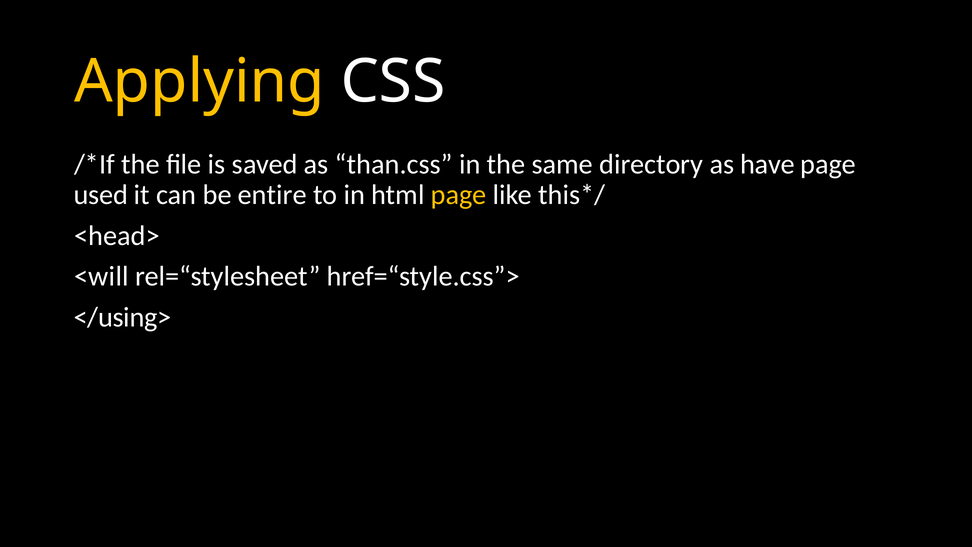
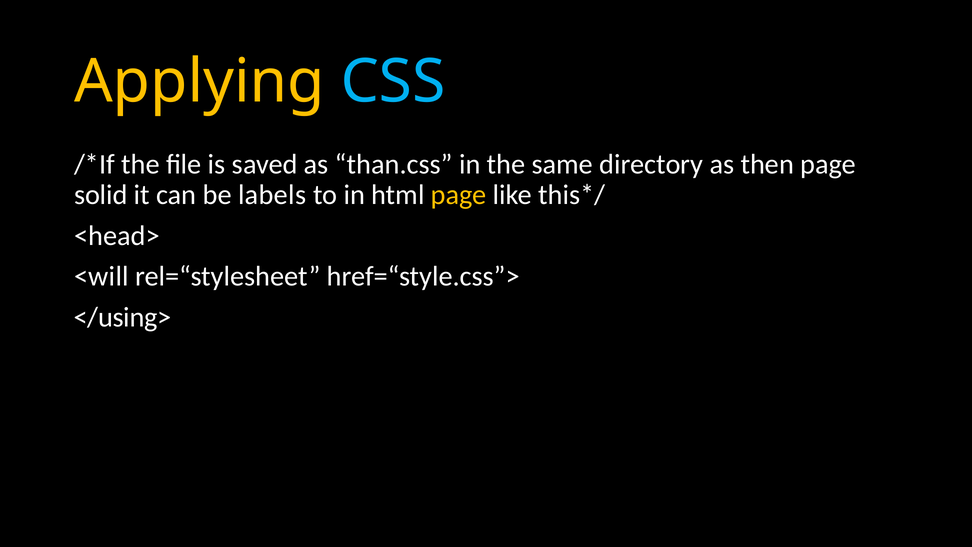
CSS colour: white -> light blue (393, 82)
have: have -> then (767, 164)
used: used -> solid (101, 195)
entire: entire -> labels (272, 195)
